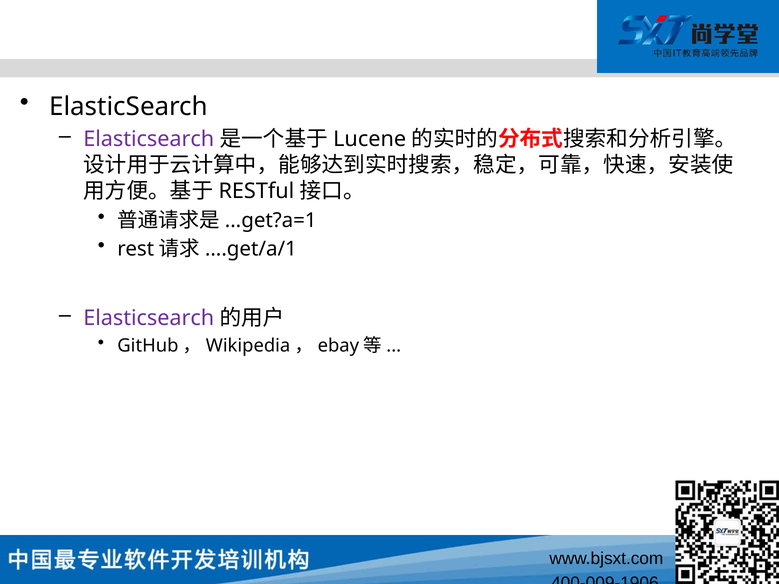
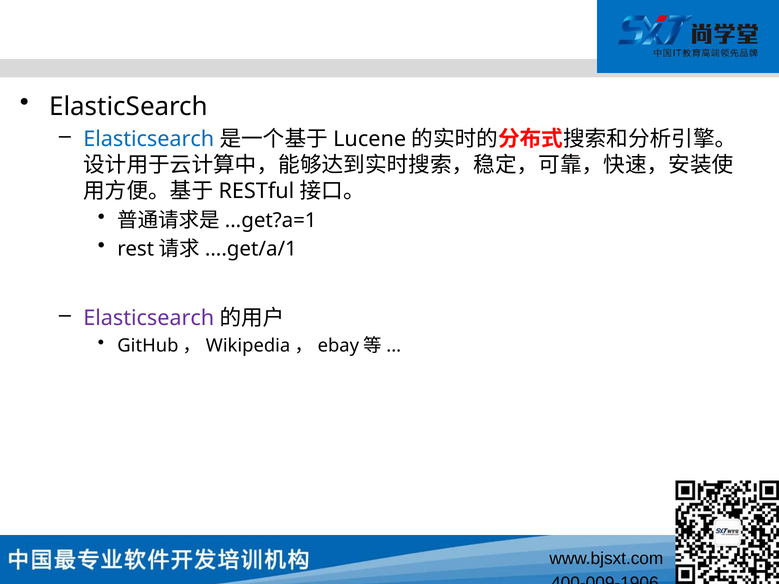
Elasticsearch colour: purple -> blue (149, 139)
